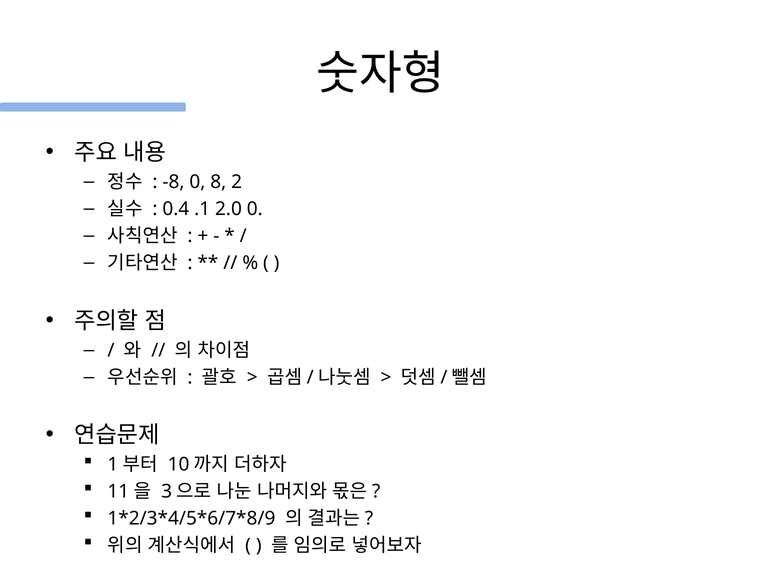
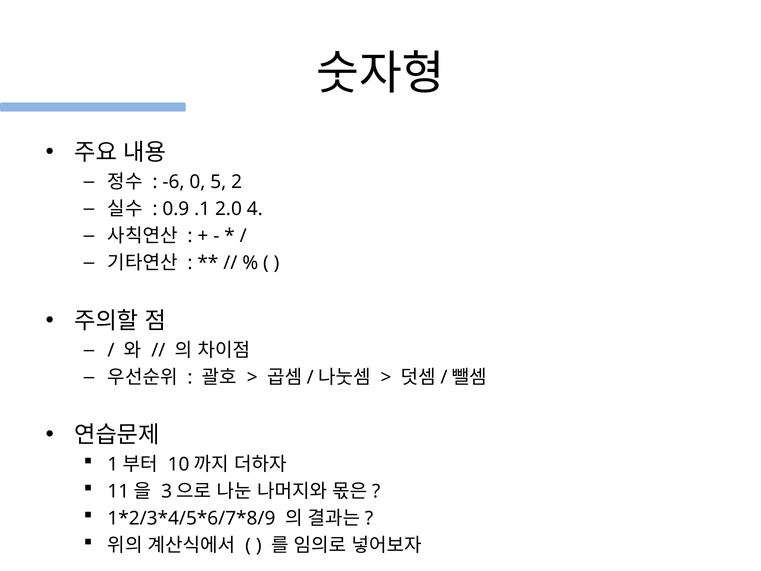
-8: -8 -> -6 (173, 182)
8: 8 -> 5 (218, 182)
0.4: 0.4 -> 0.9 (176, 209)
2.0 0: 0 -> 4 (255, 209)
